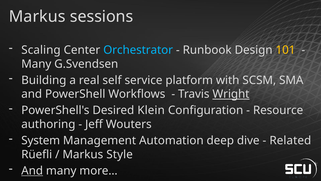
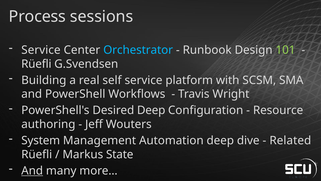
Markus: Markus -> Process (37, 16)
Scaling: Scaling -> Service (41, 50)
101 colour: yellow -> light green (285, 50)
Many: Many -> Rüefli (36, 64)
Wright underline: present -> none (231, 94)
Desired Klein: Klein -> Deep (151, 110)
Style: Style -> State (120, 154)
